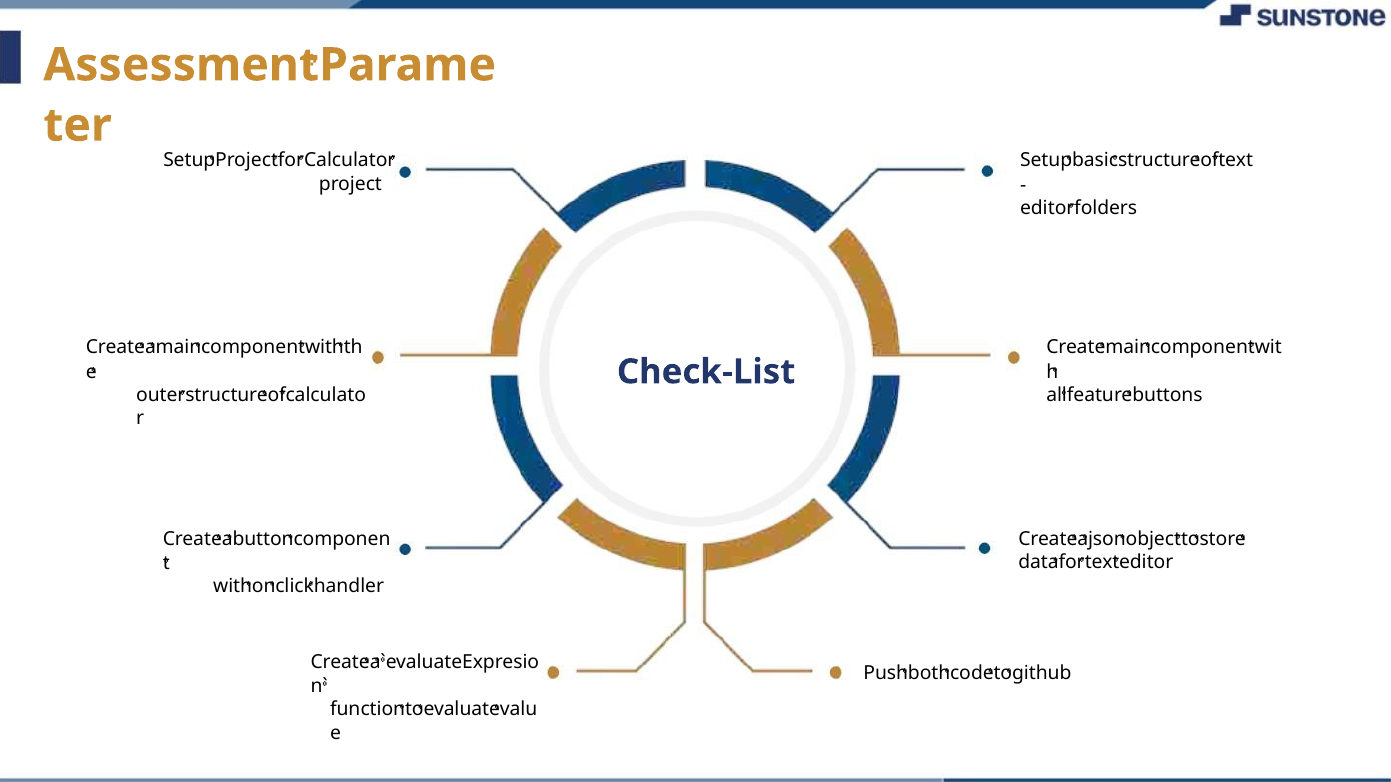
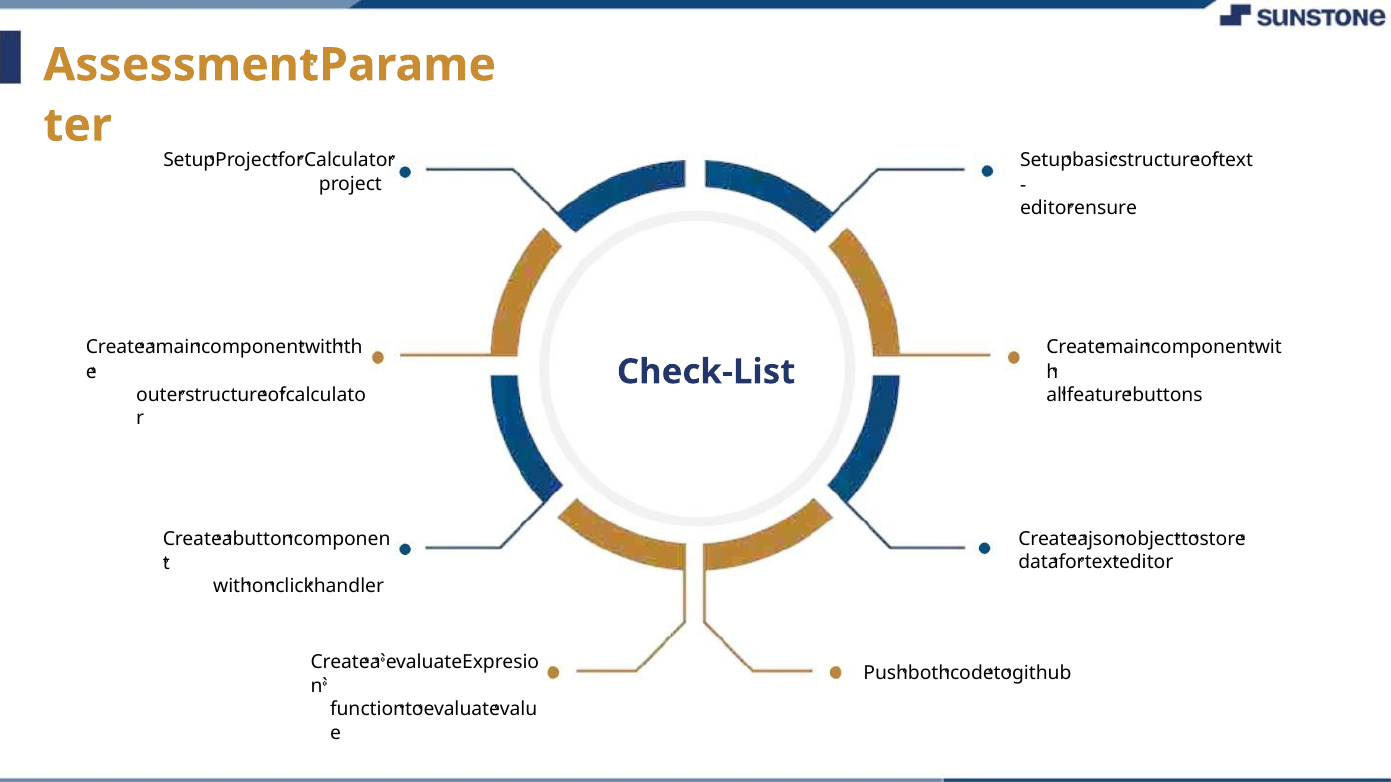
folders: folders -> ensure (1106, 208)
